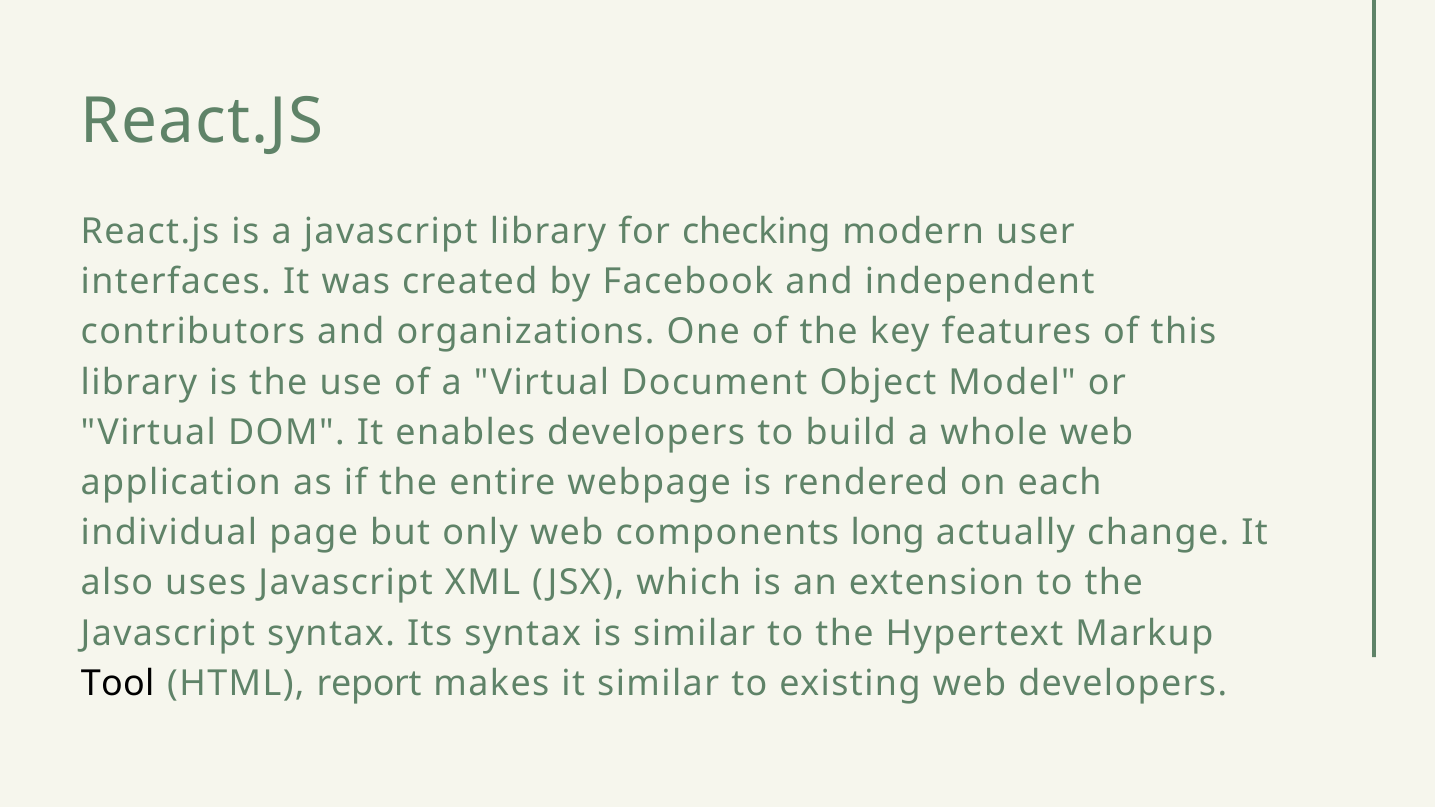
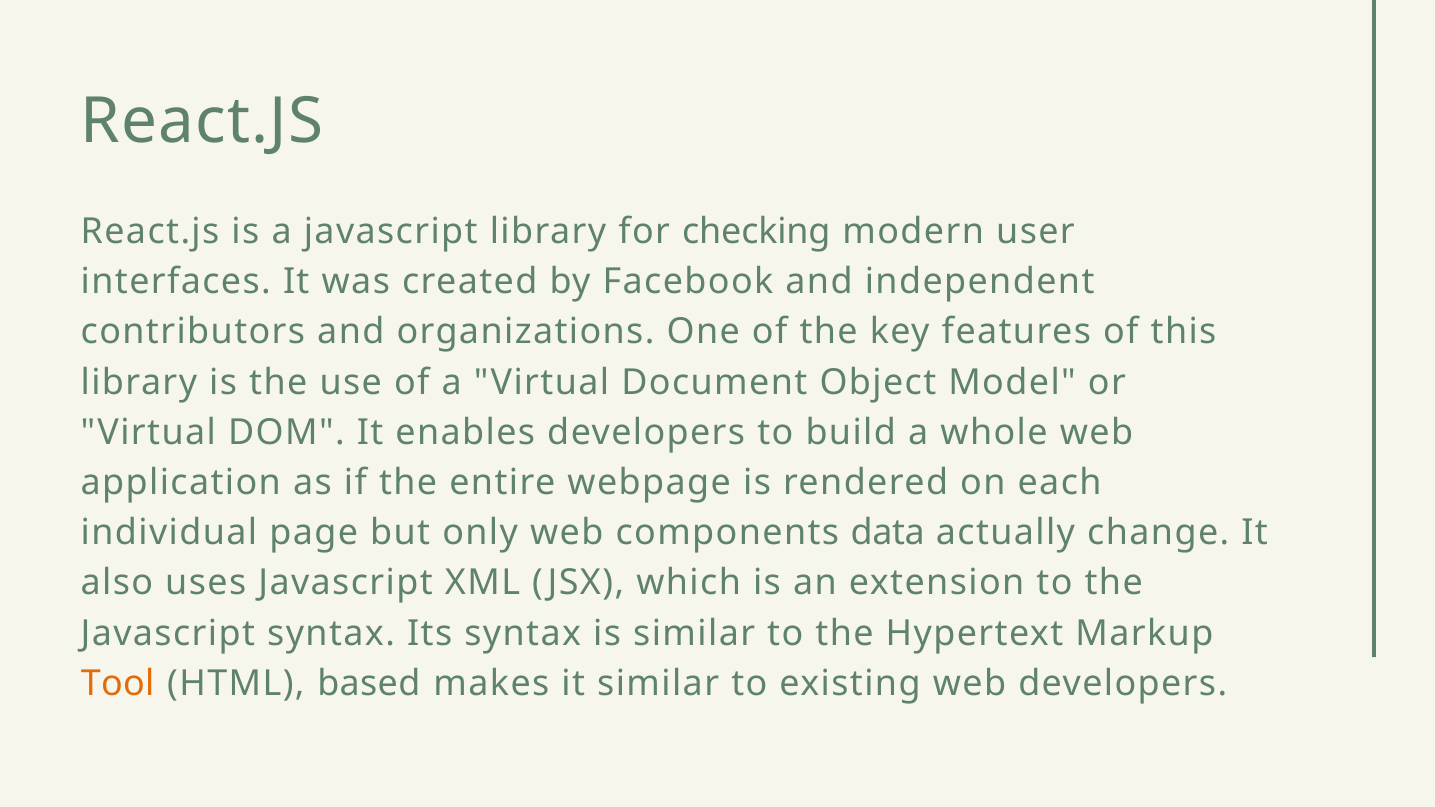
long: long -> data (888, 533)
Tool colour: black -> orange (118, 684)
report: report -> based (369, 684)
